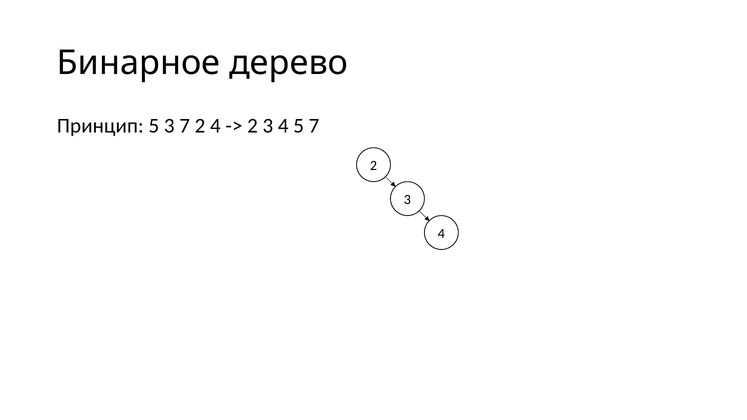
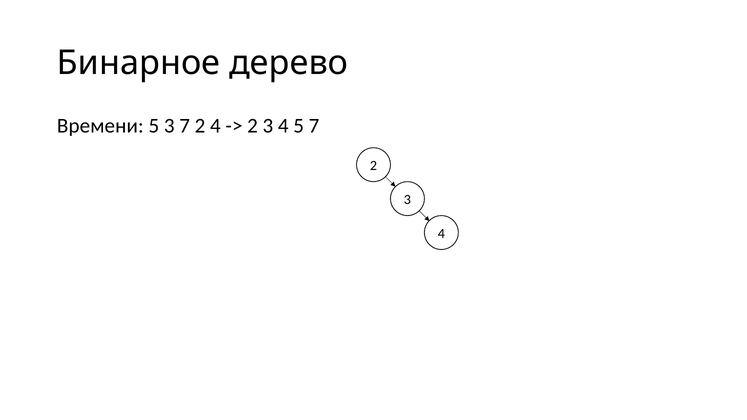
Принцип: Принцип -> Времени (100, 126)
